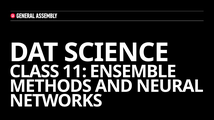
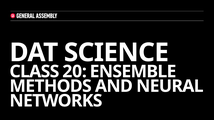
11: 11 -> 20 (75, 72)
